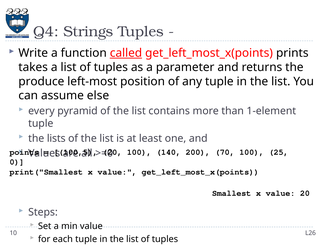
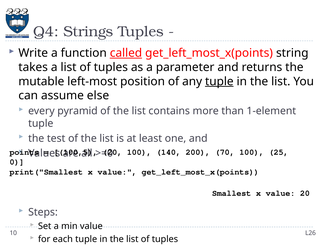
prints: prints -> string (292, 53)
produce: produce -> mutable (41, 81)
tuple underline: none -> present (219, 81)
lists: lists -> test (56, 138)
